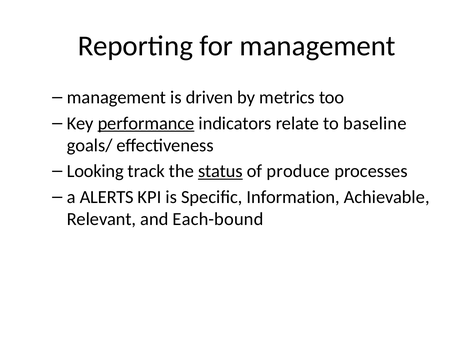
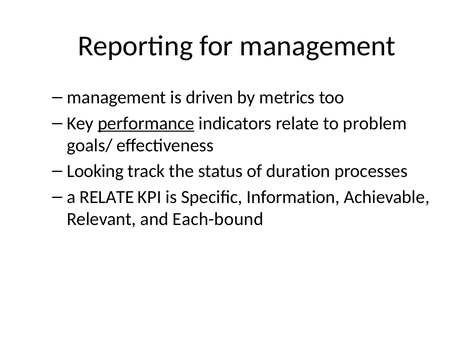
baseline: baseline -> problem (375, 124)
status underline: present -> none (220, 171)
produce: produce -> duration (298, 171)
a ALERTS: ALERTS -> RELATE (107, 197)
